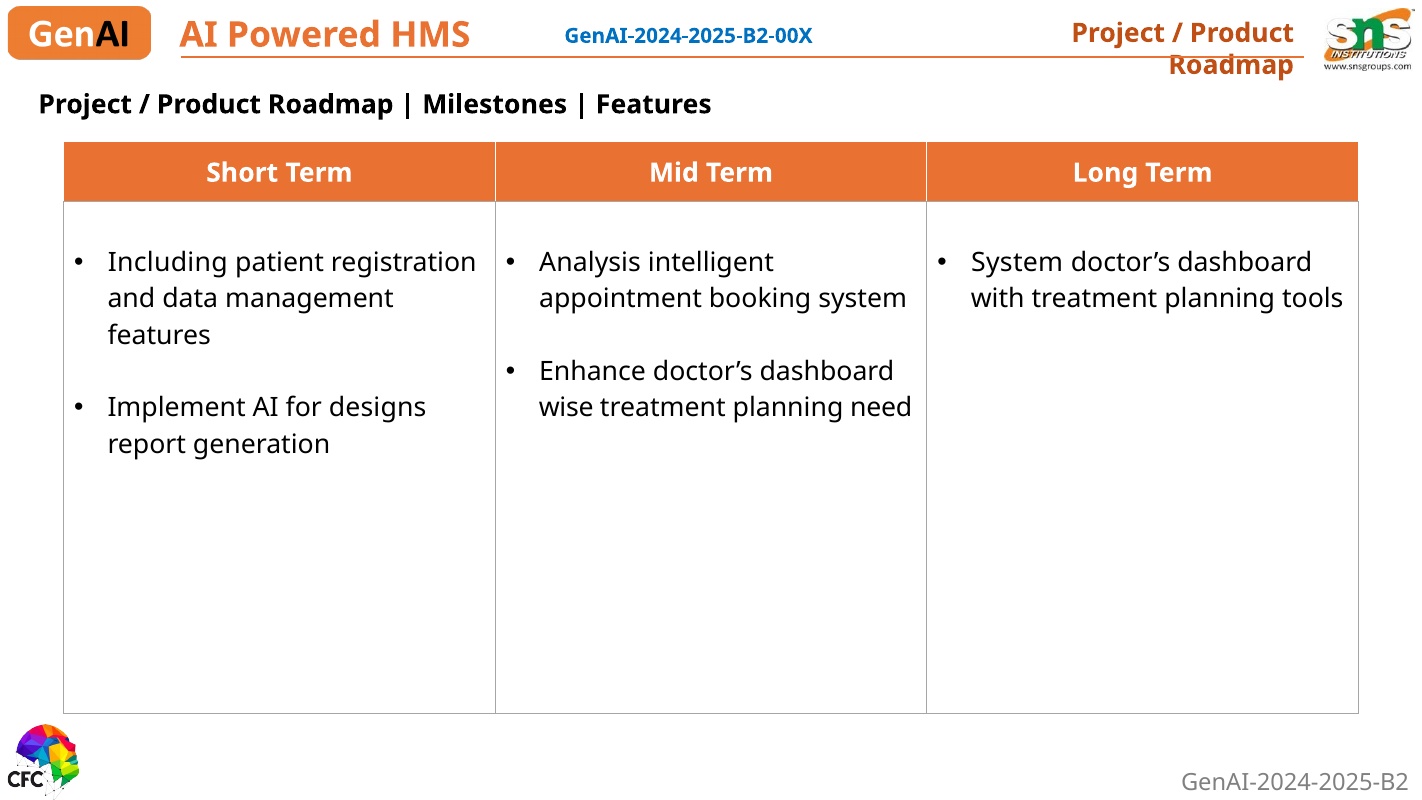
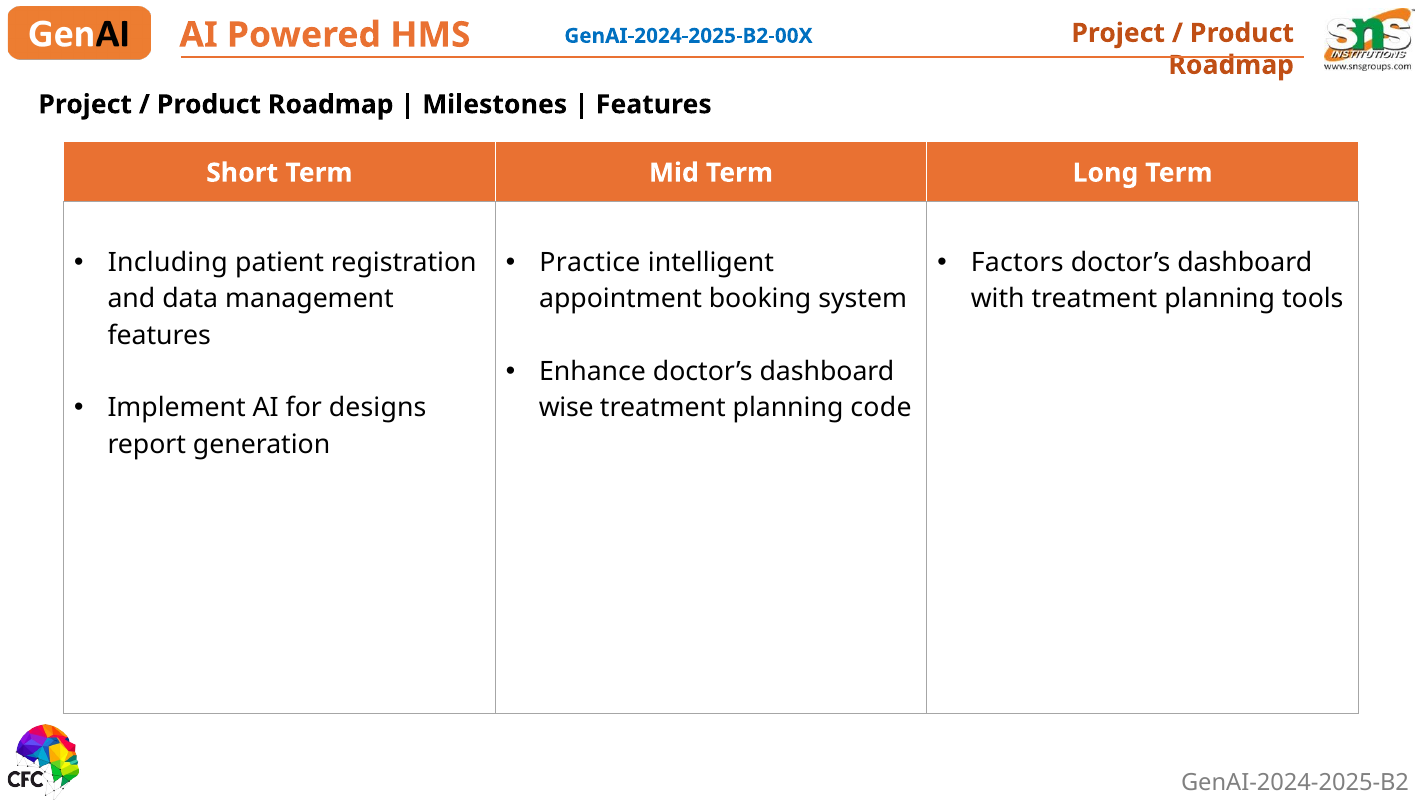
Analysis: Analysis -> Practice (590, 263)
System: System -> Factors (1017, 263)
need: need -> code (881, 408)
